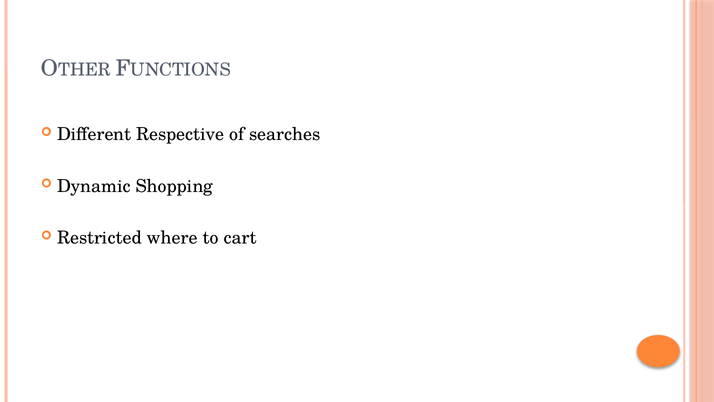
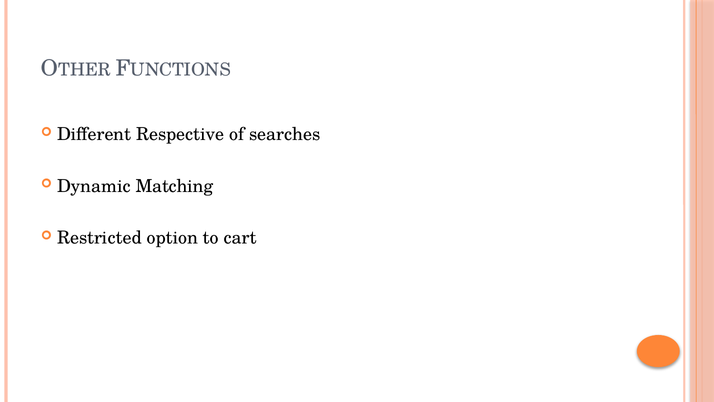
Shopping: Shopping -> Matching (174, 186)
where: where -> option (172, 238)
